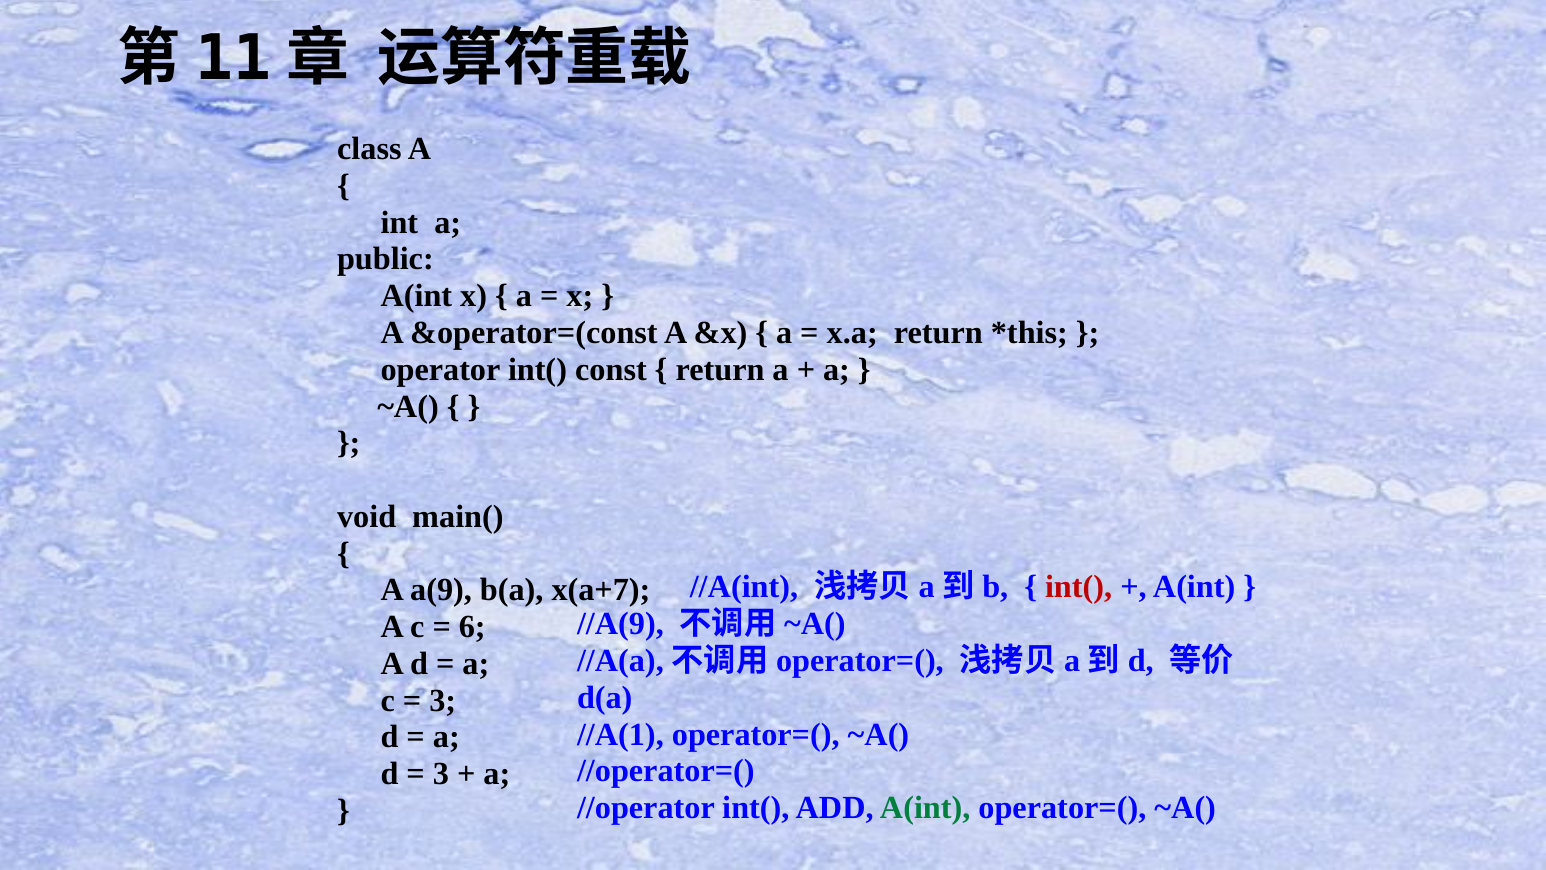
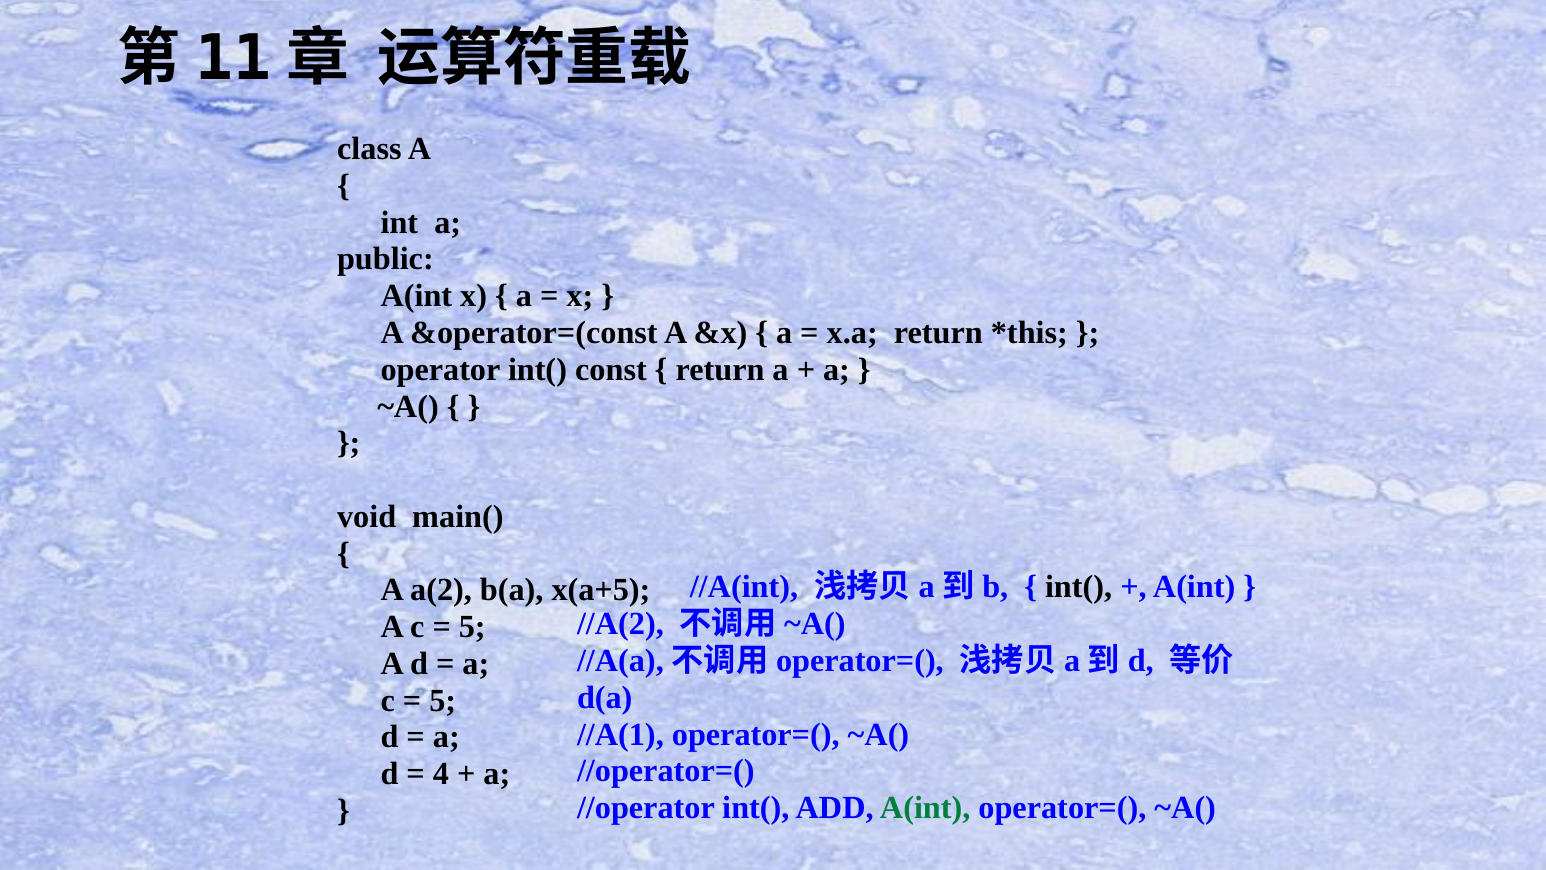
int( colour: red -> black (1079, 587)
a(9: a(9 -> a(2 (441, 590)
x(a+7: x(a+7 -> x(a+5 (601, 590)
//A(9: //A(9 -> //A(2 (620, 624)
6: 6 -> 5 (472, 627)
3: 3 -> 5 (443, 700)
3: 3 -> 4 (441, 774)
